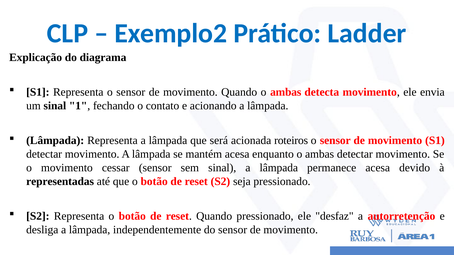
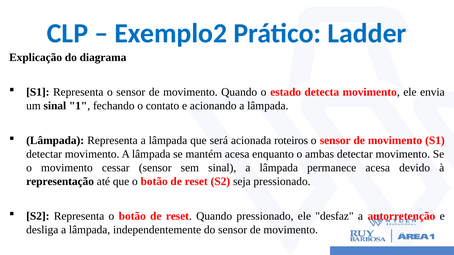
Quando o ambas: ambas -> estado (286, 92)
representadas: representadas -> representação (60, 182)
